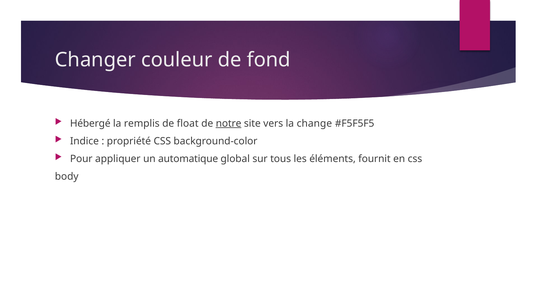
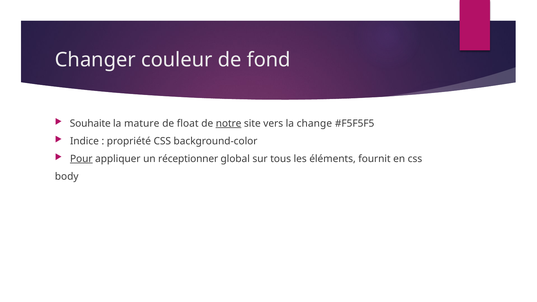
Hébergé: Hébergé -> Souhaite (90, 123)
remplis: remplis -> mature (142, 123)
Pour underline: none -> present (81, 159)
automatique: automatique -> réceptionner (188, 159)
